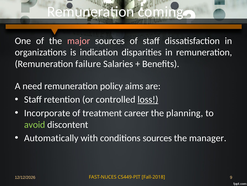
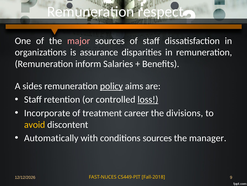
coming: coming -> respect (161, 12)
indication: indication -> assurance (99, 52)
failure: failure -> inform (88, 64)
need: need -> sides (32, 86)
policy underline: none -> present (111, 86)
planning: planning -> divisions (185, 113)
avoid colour: light green -> yellow (35, 124)
